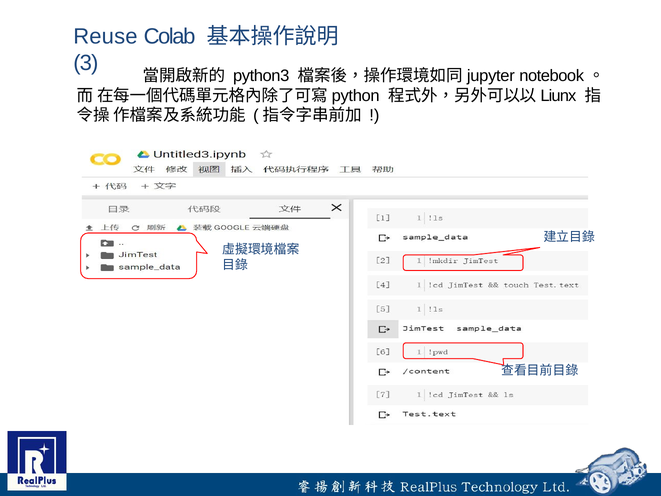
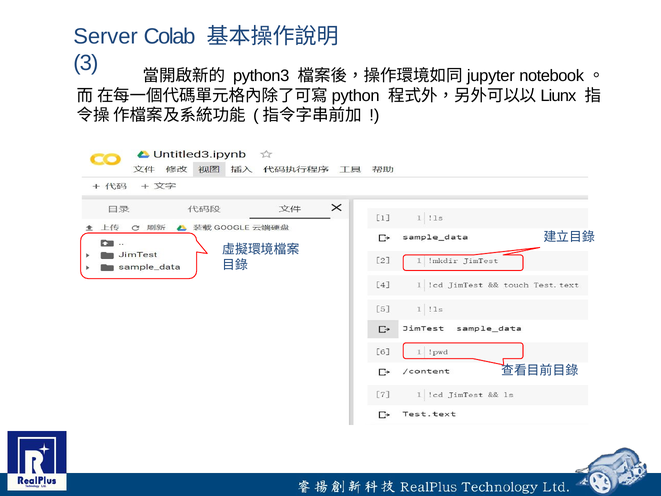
Reuse: Reuse -> Server (106, 36)
